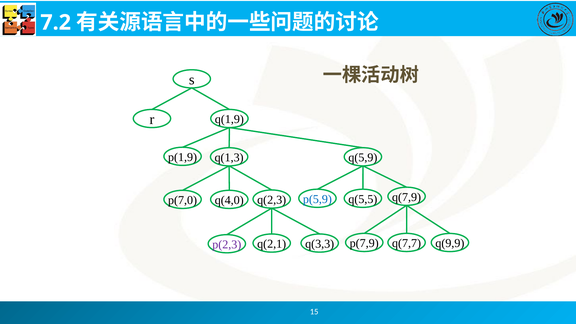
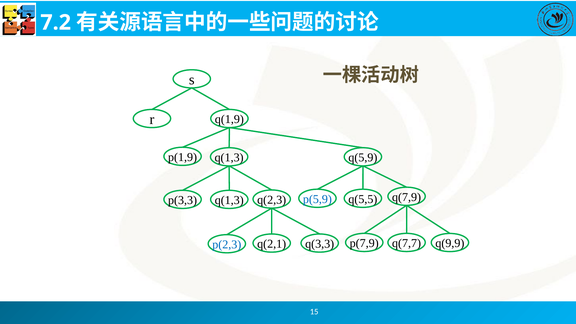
p(7,0: p(7,0 -> p(3,3 (183, 200)
q(4,0: q(4,0 -> q(1,3 (229, 200)
p(2,3 colour: purple -> blue (227, 245)
